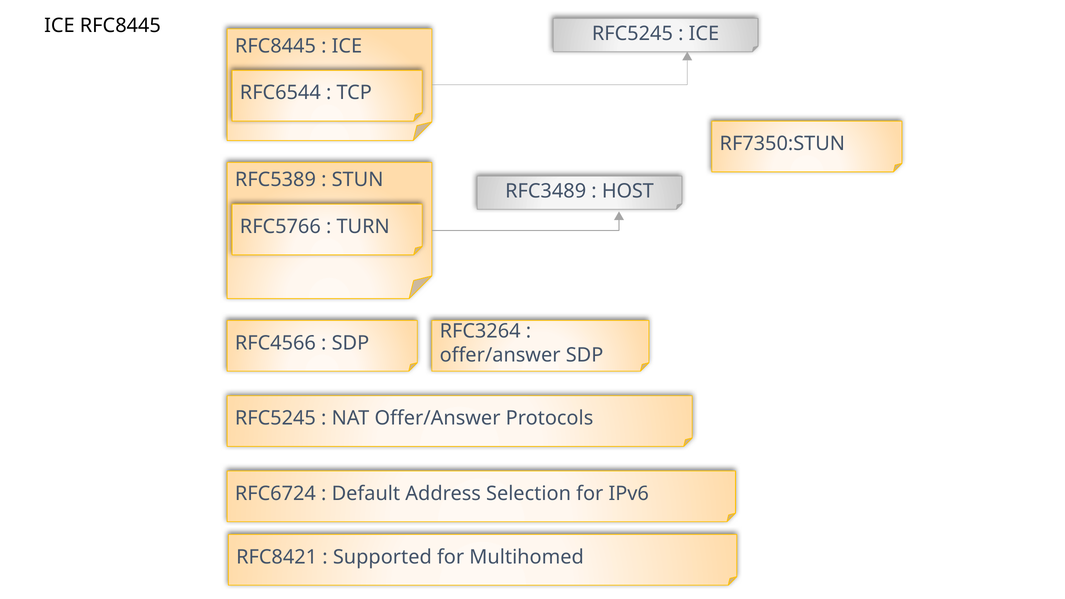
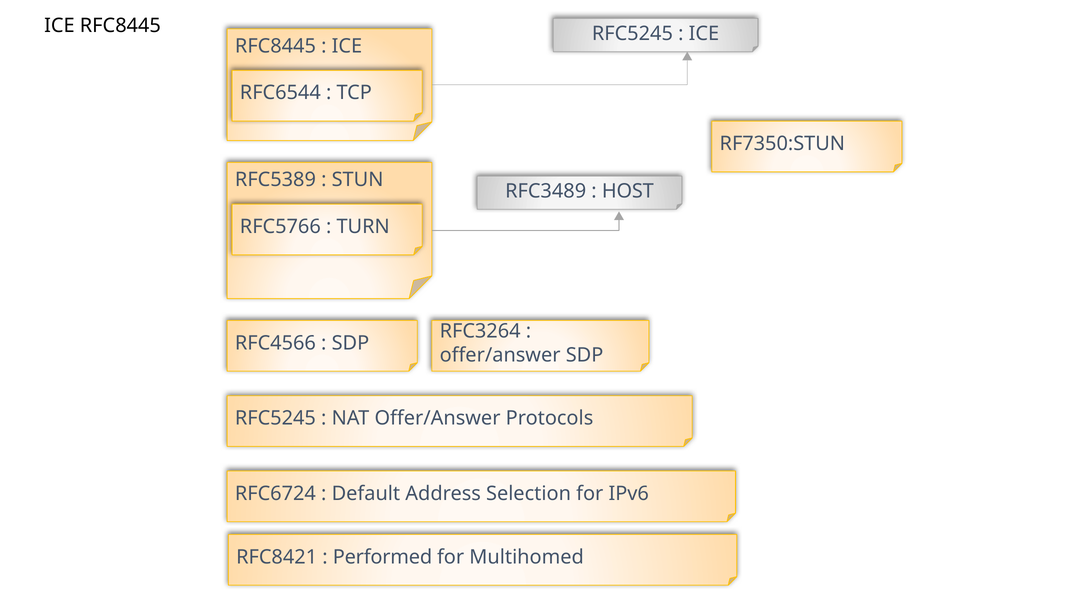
Supported: Supported -> Performed (382, 557)
